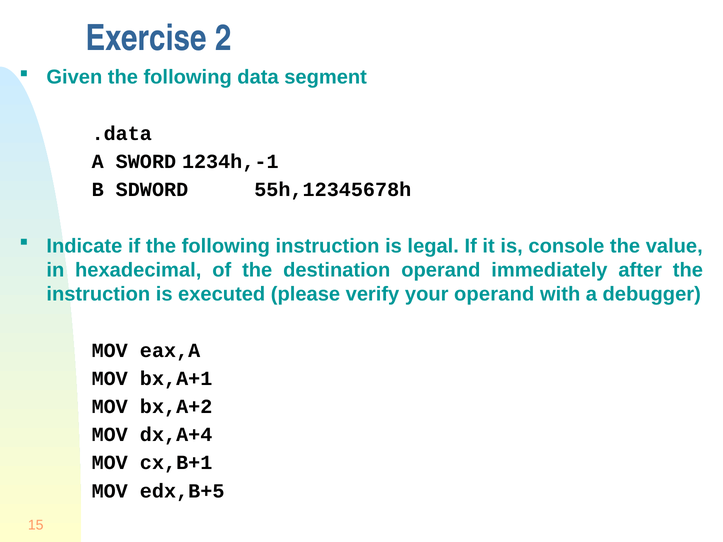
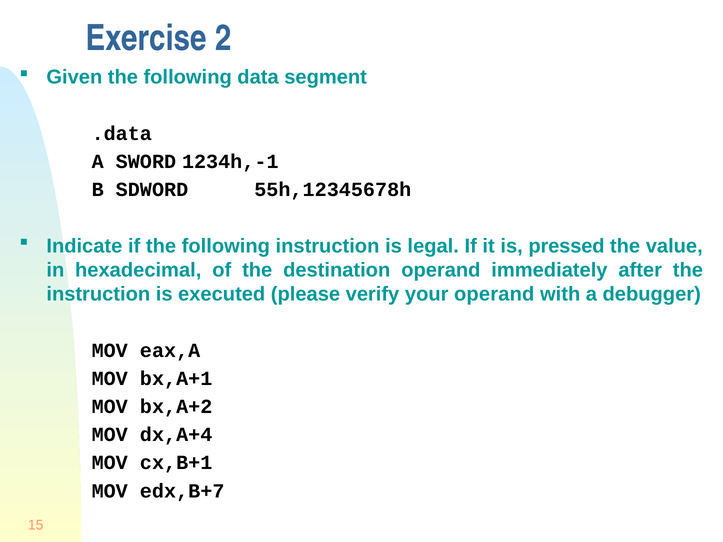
console: console -> pressed (567, 246)
edx,B+5: edx,B+5 -> edx,B+7 (182, 491)
